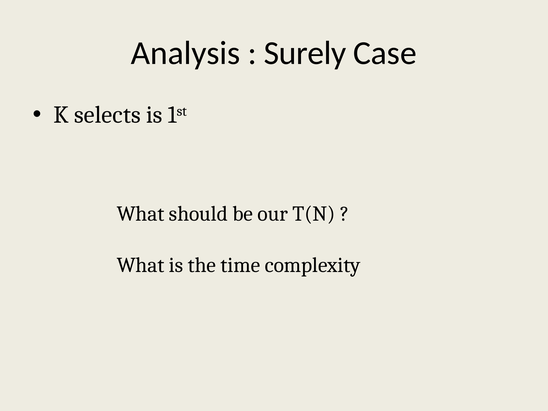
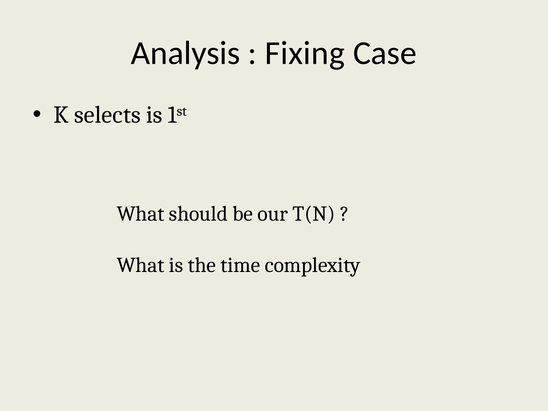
Surely: Surely -> Fixing (305, 53)
